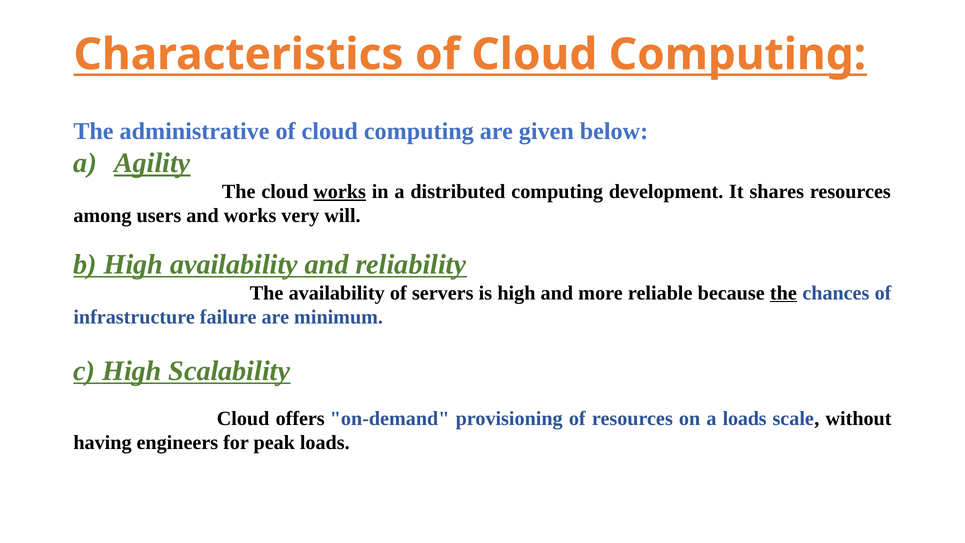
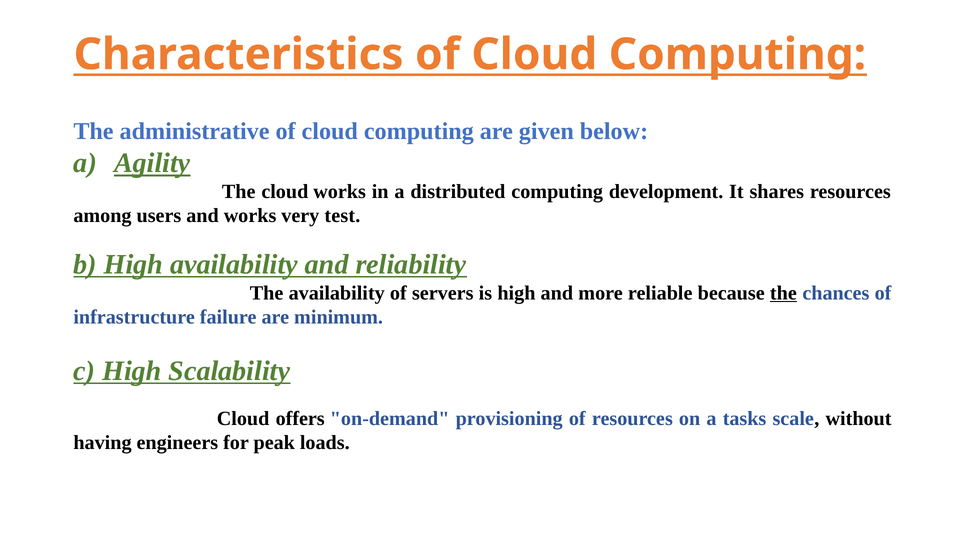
works underline: present -> none (340, 191)
will: will -> test (342, 216)
a loads: loads -> tasks (745, 418)
